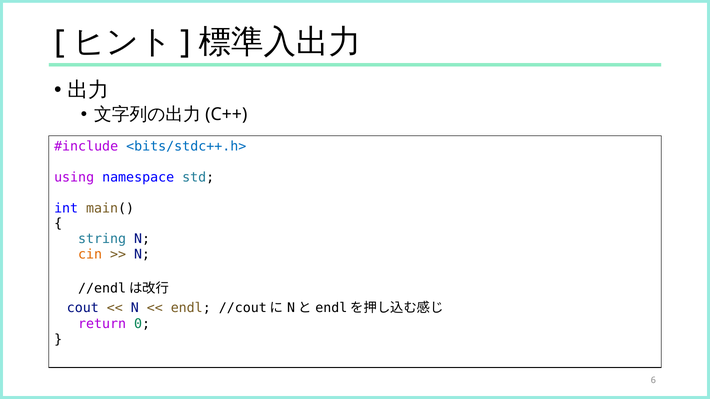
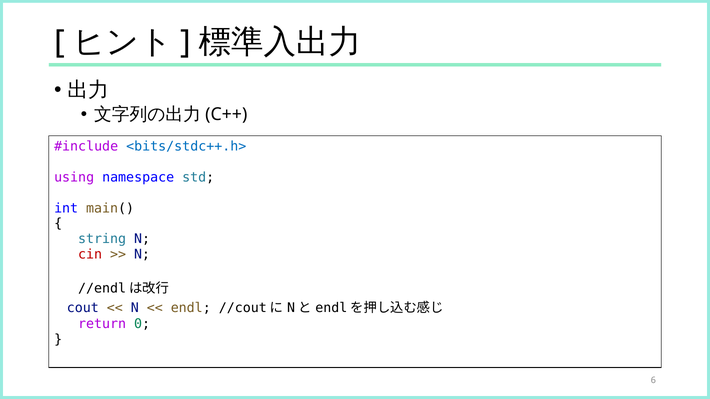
cin colour: orange -> red (90, 255)
